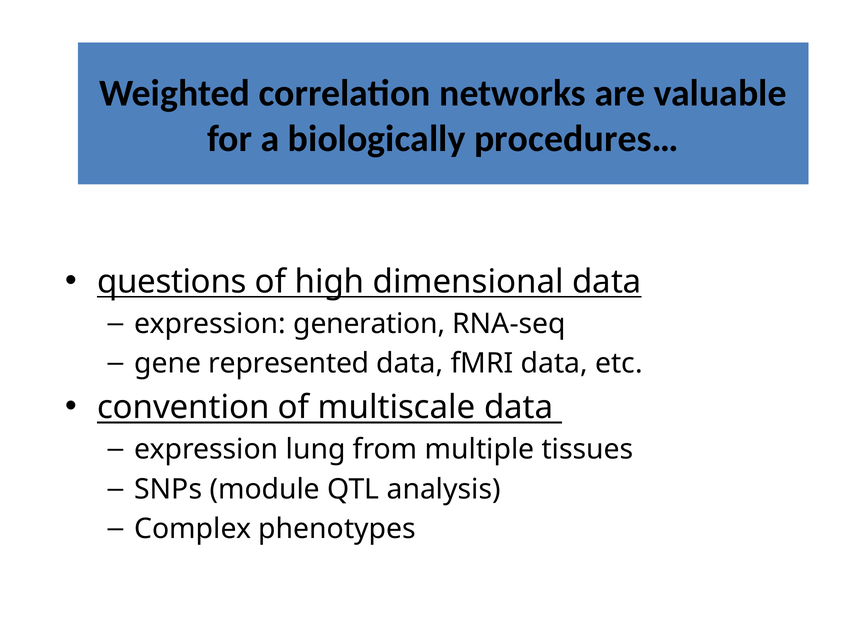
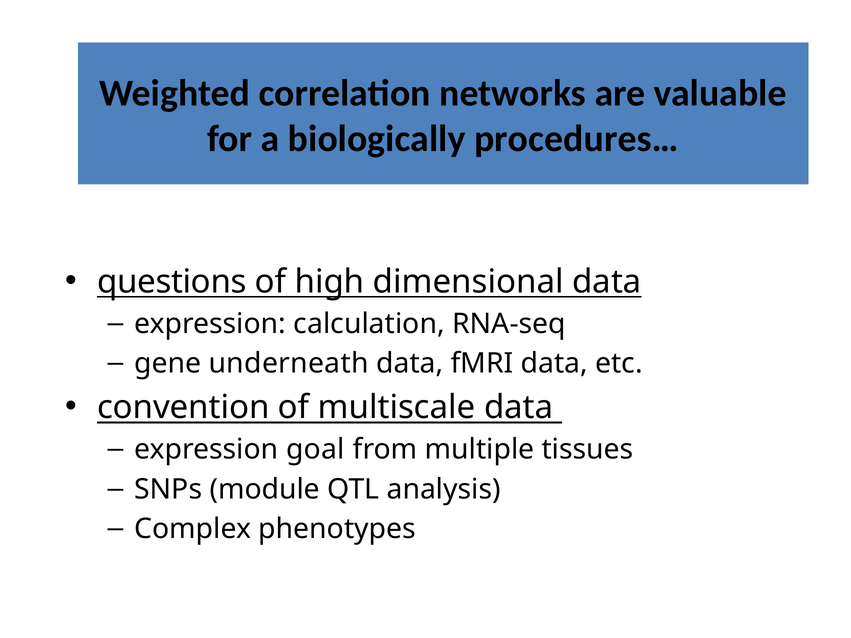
generation: generation -> calculation (369, 324)
represented: represented -> underneath (289, 364)
lung: lung -> goal (315, 450)
